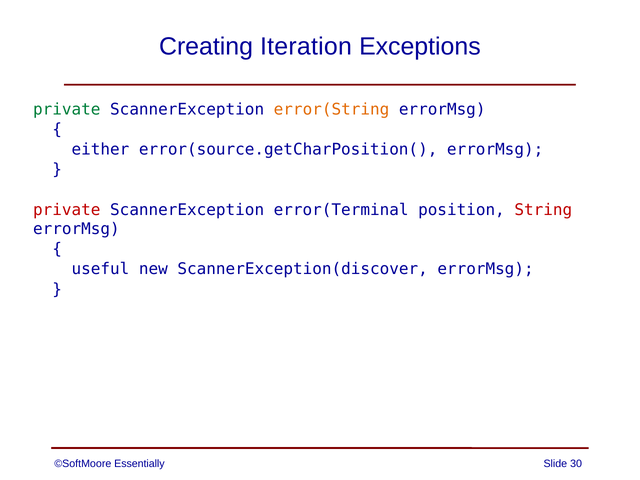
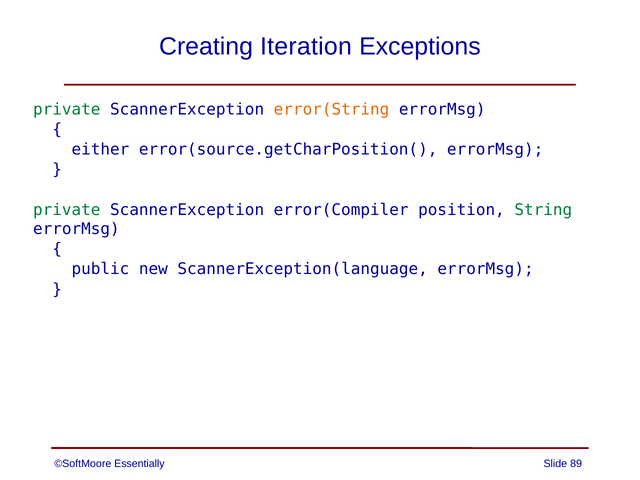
private colour: red -> green (67, 210)
error(Terminal: error(Terminal -> error(Compiler (341, 210)
String colour: red -> green (543, 210)
useful: useful -> public (100, 269)
ScannerException(discover: ScannerException(discover -> ScannerException(language (303, 269)
30: 30 -> 89 (576, 464)
